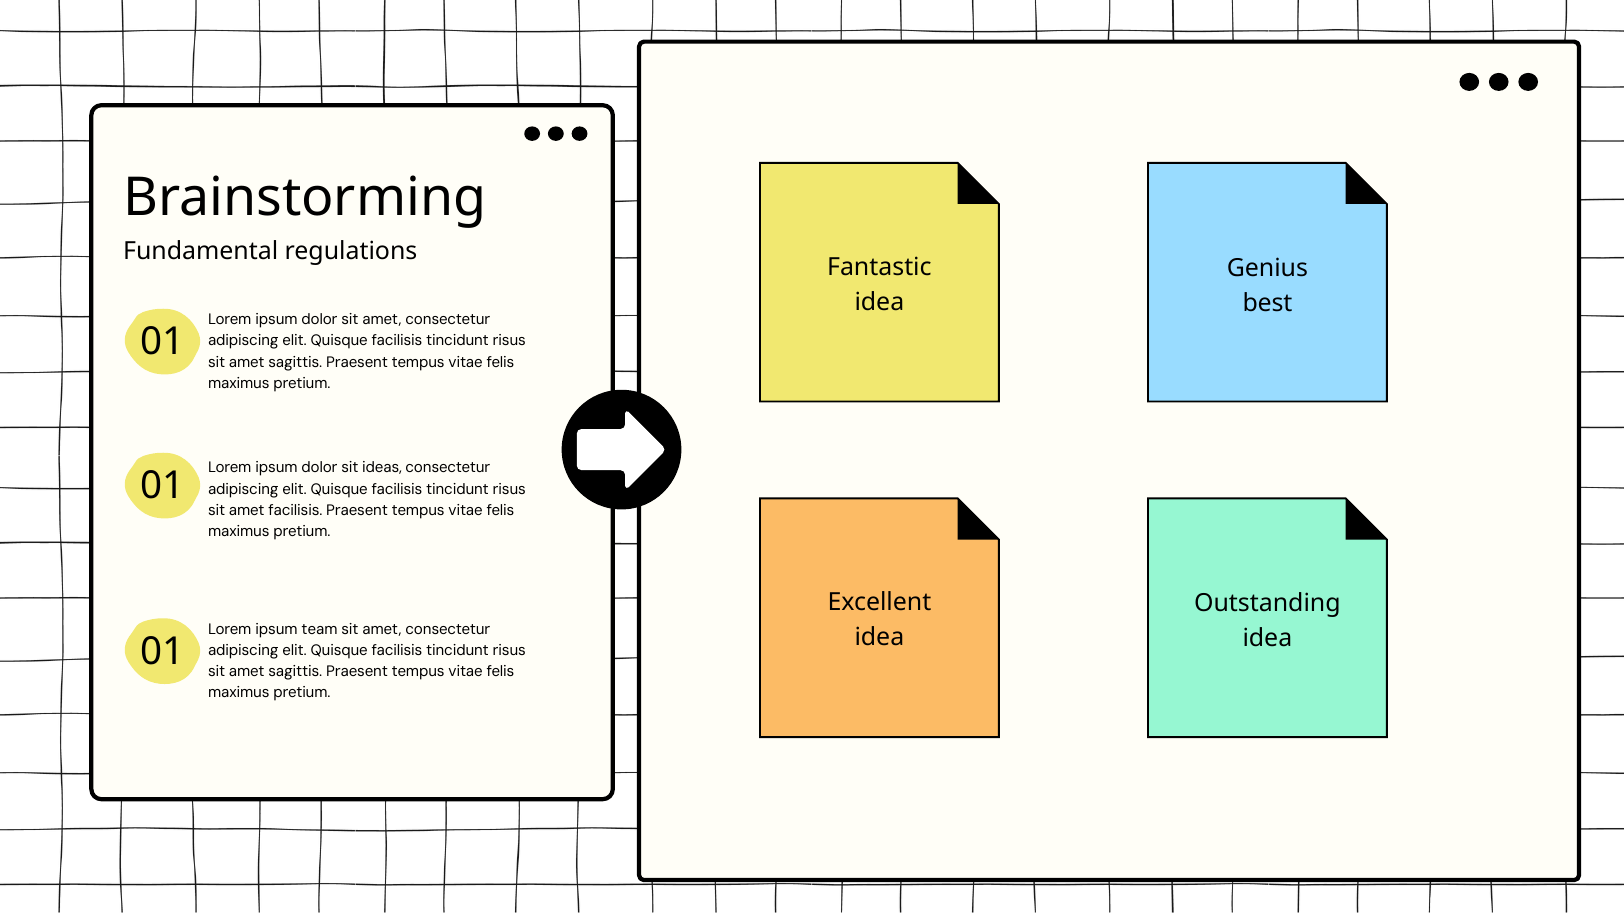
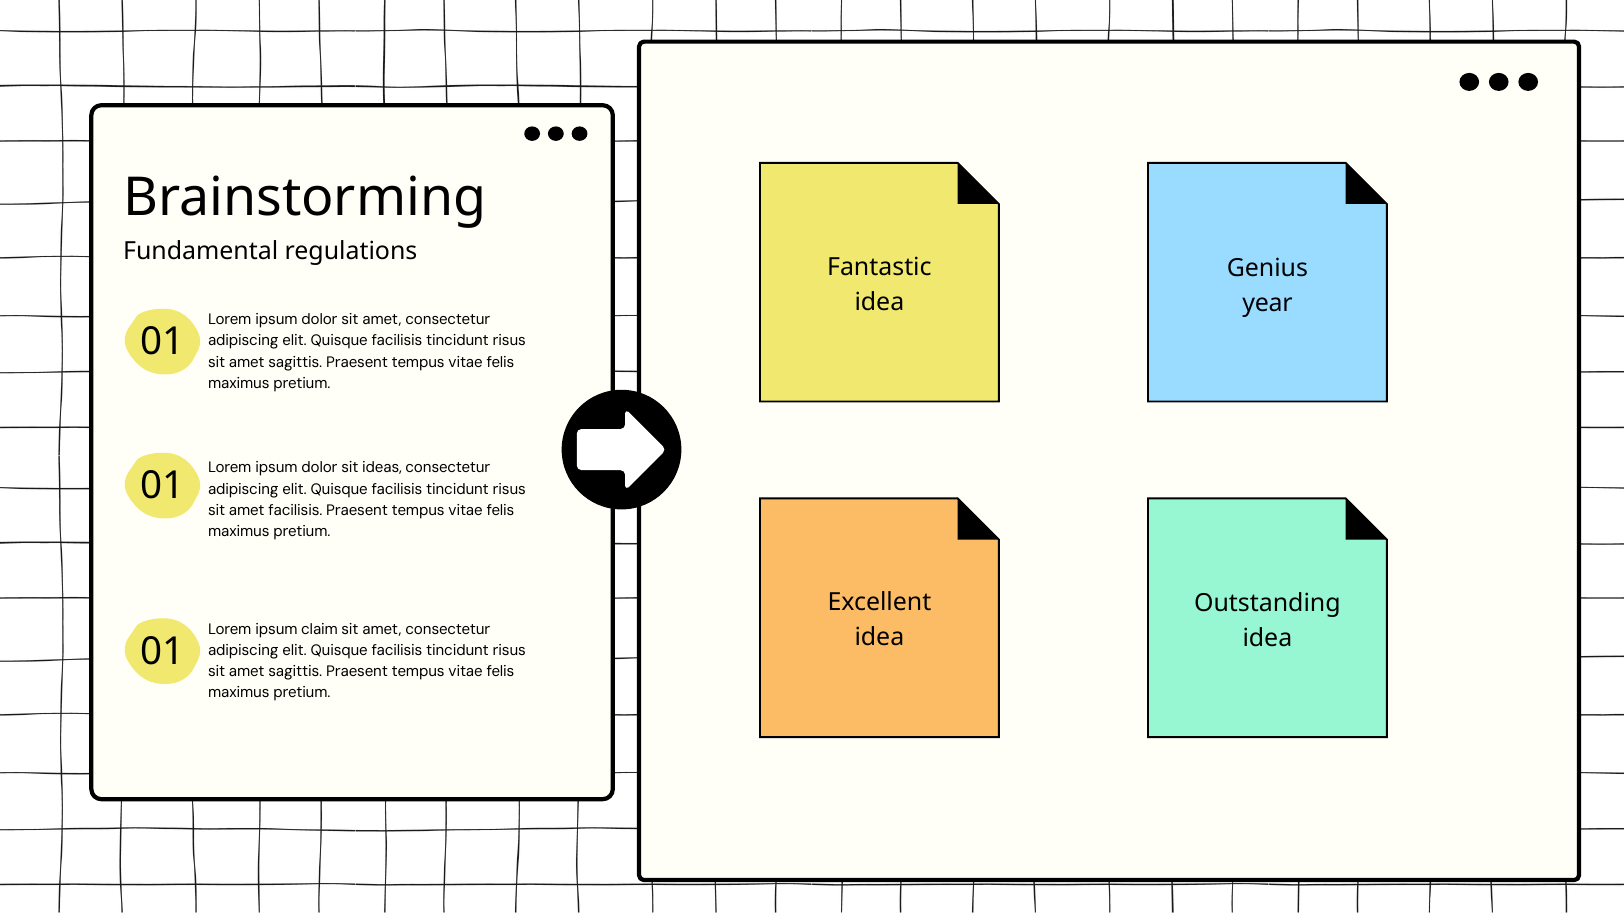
best: best -> year (1268, 303)
team: team -> claim (320, 630)
